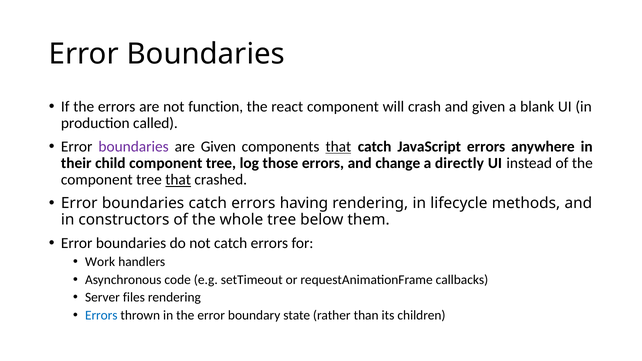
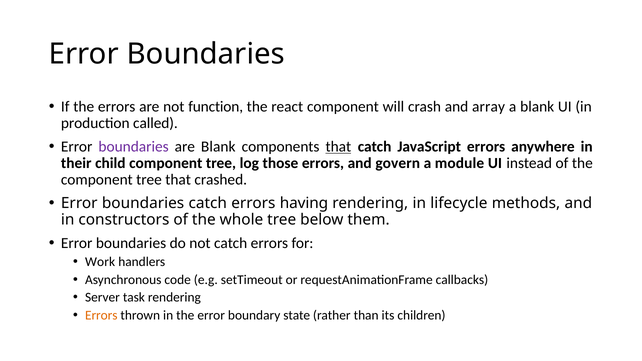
and given: given -> array (489, 107)
are Given: Given -> Blank (218, 147)
change: change -> govern (398, 163)
directly: directly -> module (459, 163)
that underline: present -> none (178, 180)
files: files -> task (134, 298)
Errors colour: blue -> orange (101, 315)
